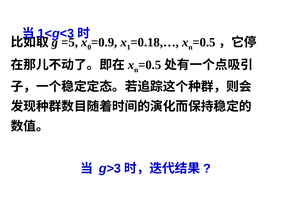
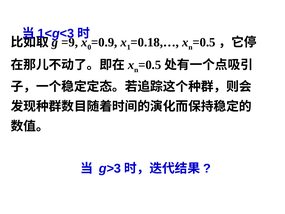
=5: =5 -> =9 (70, 42)
